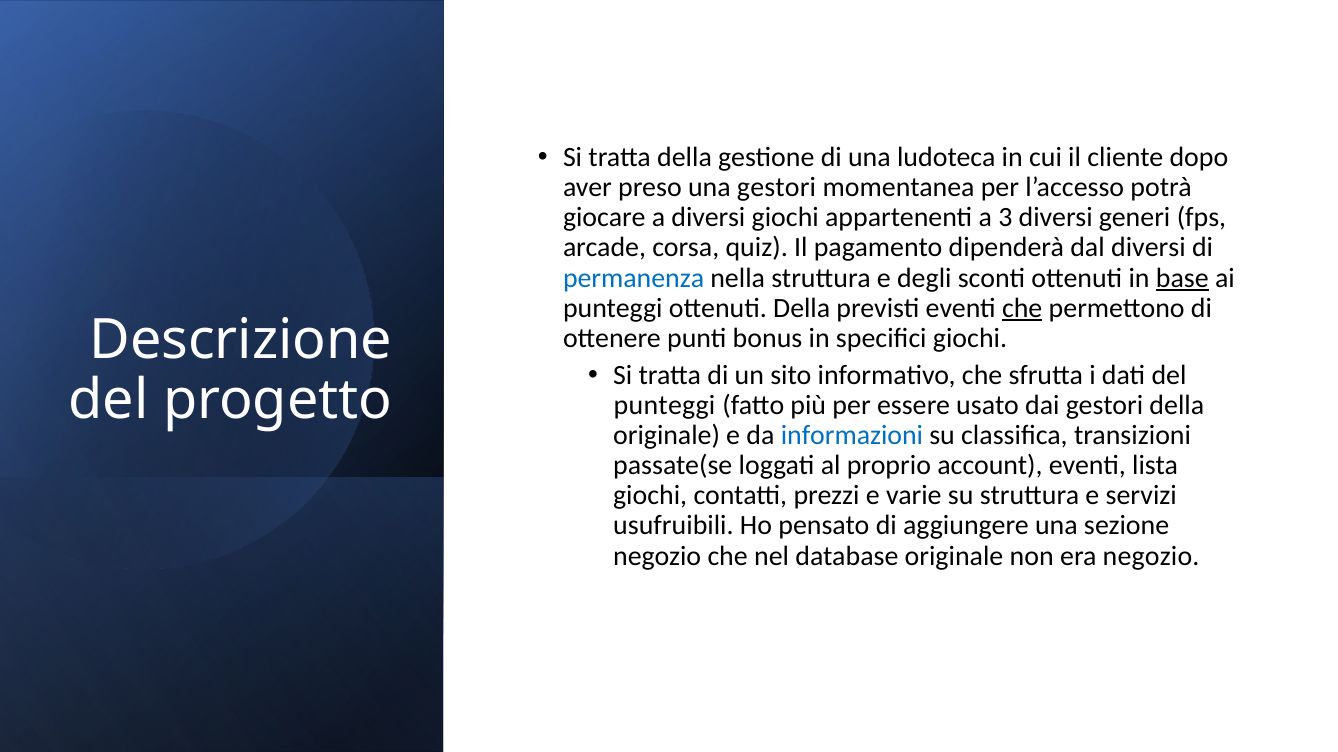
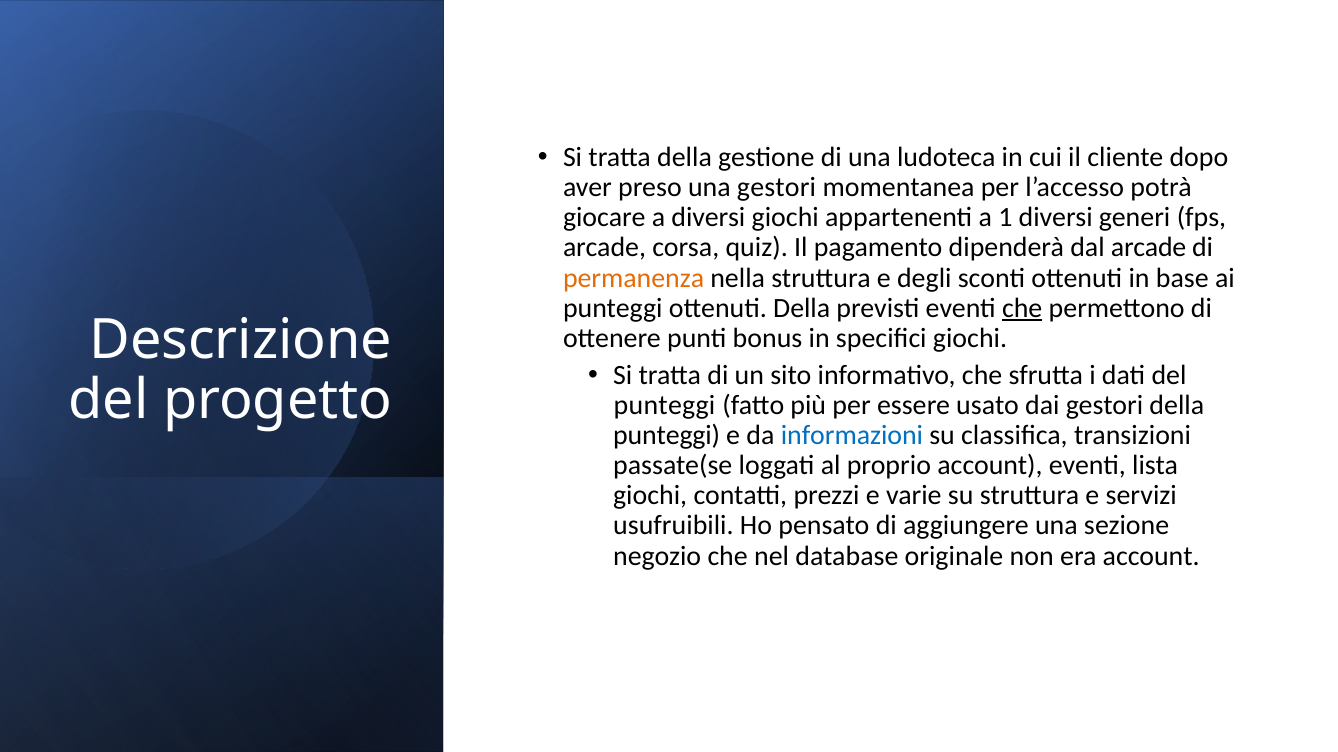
3: 3 -> 1 (1005, 218)
dal diversi: diversi -> arcade (1149, 248)
permanenza colour: blue -> orange (634, 278)
base underline: present -> none (1182, 278)
originale: originale -> punteggi (667, 436)
era negozio: negozio -> account (1151, 556)
